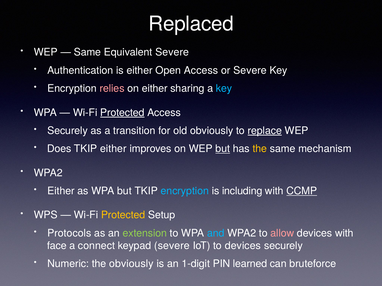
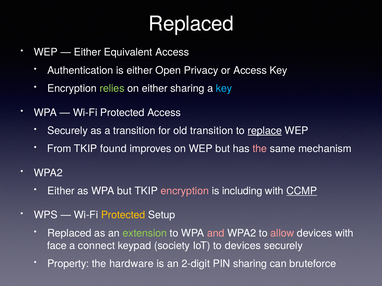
Same: Same -> Either (87, 52)
Equivalent Severe: Severe -> Access (172, 52)
Open Access: Access -> Privacy (201, 71)
or Severe: Severe -> Access (250, 71)
relies colour: pink -> light green (112, 89)
Protected underline: present -> none (122, 113)
old obviously: obviously -> transition (212, 131)
Does: Does -> From (59, 149)
TKIP either: either -> found (113, 149)
but underline: present -> none (223, 149)
the colour: yellow -> pink (260, 149)
encryption colour: light blue -> pink (185, 191)
Protocols: Protocols -> Replaced (69, 234)
and colour: light blue -> pink (216, 234)
keypad severe: severe -> society (172, 246)
Numeric: Numeric -> Property (68, 264)
the obviously: obviously -> hardware (131, 264)
1-digit: 1-digit -> 2-digit (196, 264)
PIN learned: learned -> sharing (250, 264)
